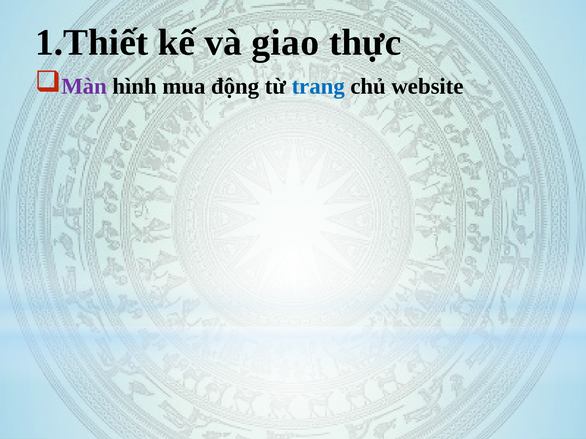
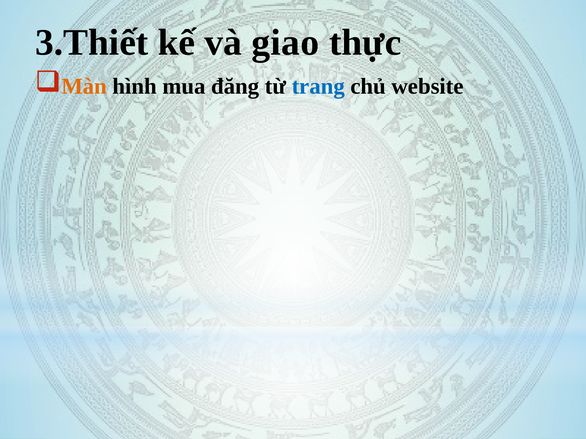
1.Thiết: 1.Thiết -> 3.Thiết (92, 43)
Màn colour: purple -> orange (84, 87)
động: động -> đăng (235, 87)
